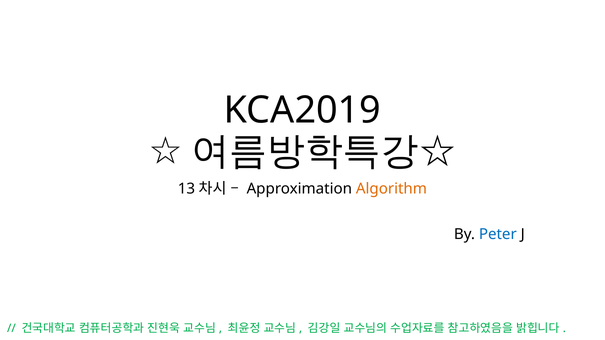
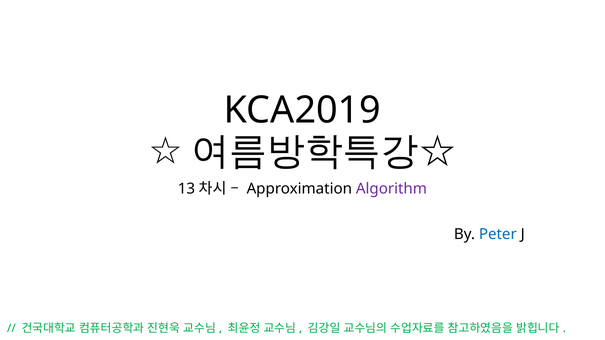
Algorithm colour: orange -> purple (391, 189)
